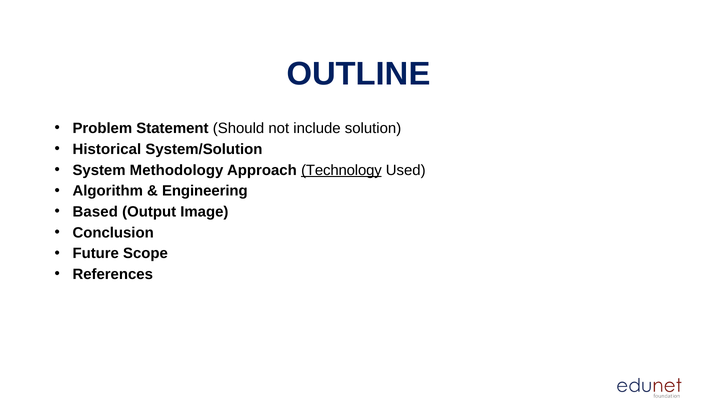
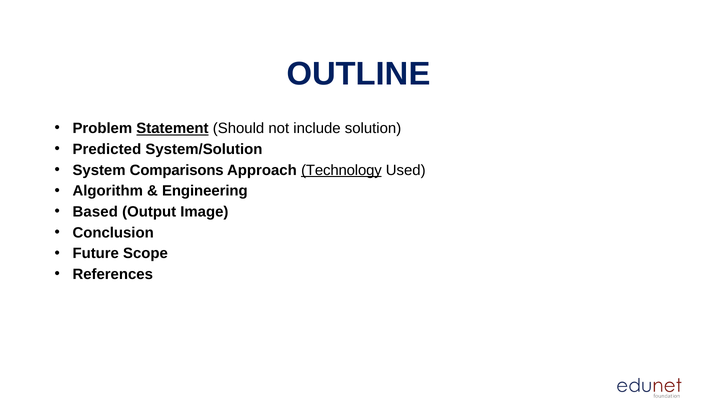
Statement underline: none -> present (172, 129)
Historical: Historical -> Predicted (107, 150)
Methodology: Methodology -> Comparisons (177, 170)
